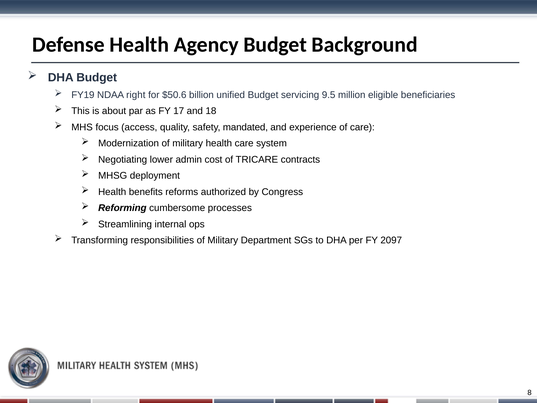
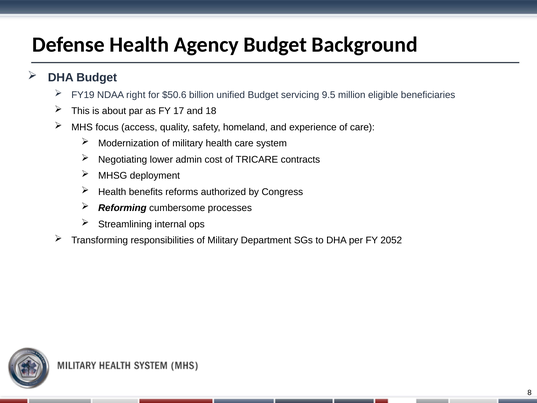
mandated: mandated -> homeland (245, 127)
2097: 2097 -> 2052 (391, 240)
